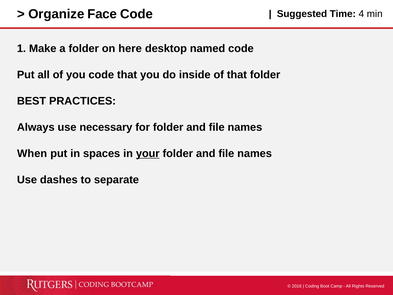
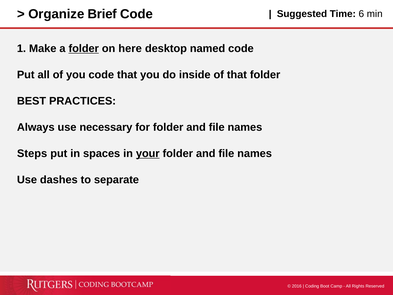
Face: Face -> Brief (102, 14)
4: 4 -> 6 (361, 14)
folder underline: none -> present (84, 49)
When: When -> Steps (32, 153)
